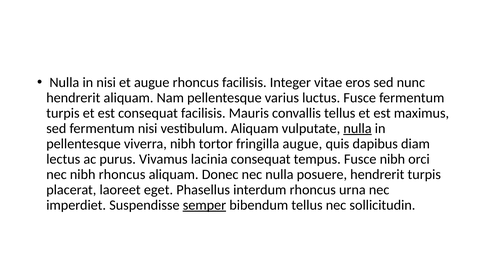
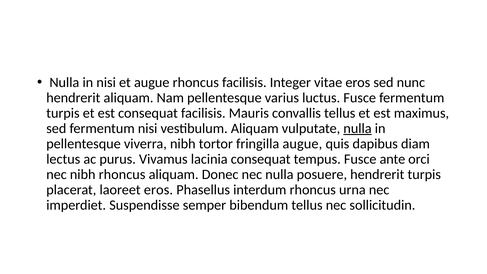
Fusce nibh: nibh -> ante (392, 159)
laoreet eget: eget -> eros (158, 190)
semper underline: present -> none (204, 205)
